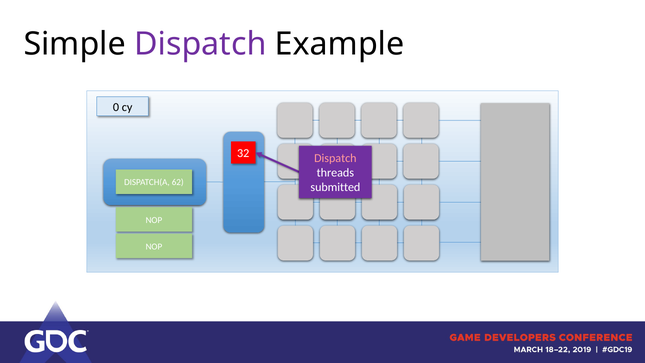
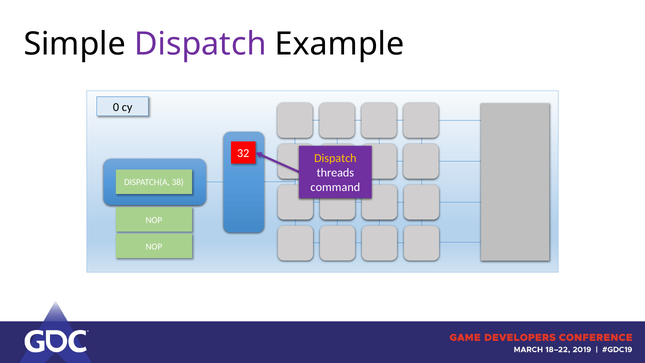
Dispatch colour: pink -> yellow (335, 158)
62: 62 -> 38 (178, 182)
submitted: submitted -> command (335, 187)
